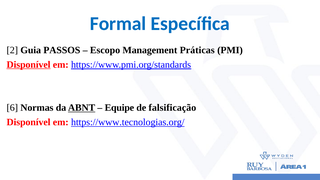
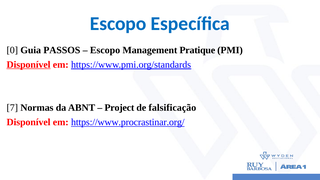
Formal: Formal -> Escopo (118, 24)
2: 2 -> 0 (12, 50)
Práticas: Práticas -> Pratique (197, 50)
6: 6 -> 7 (12, 108)
ABNT underline: present -> none (82, 108)
Equipe: Equipe -> Project (119, 108)
https://www.tecnologias.org/: https://www.tecnologias.org/ -> https://www.procrastinar.org/ (128, 122)
